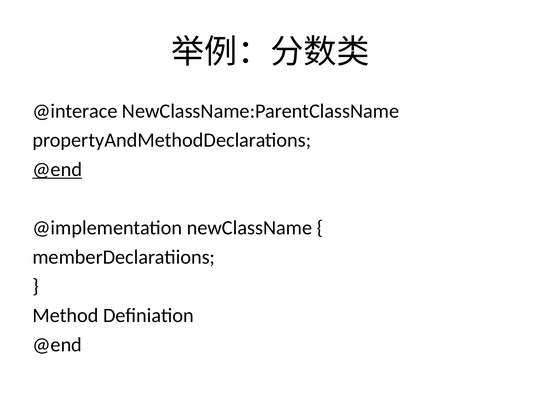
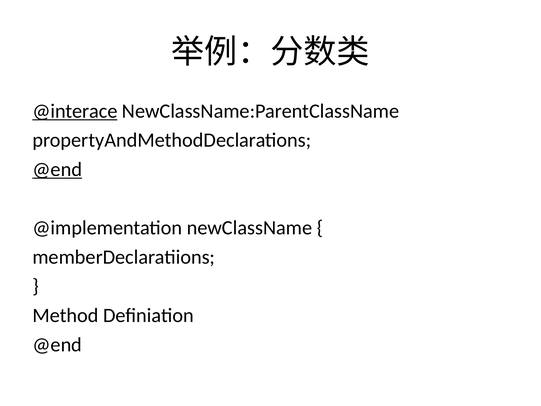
@interace underline: none -> present (75, 111)
